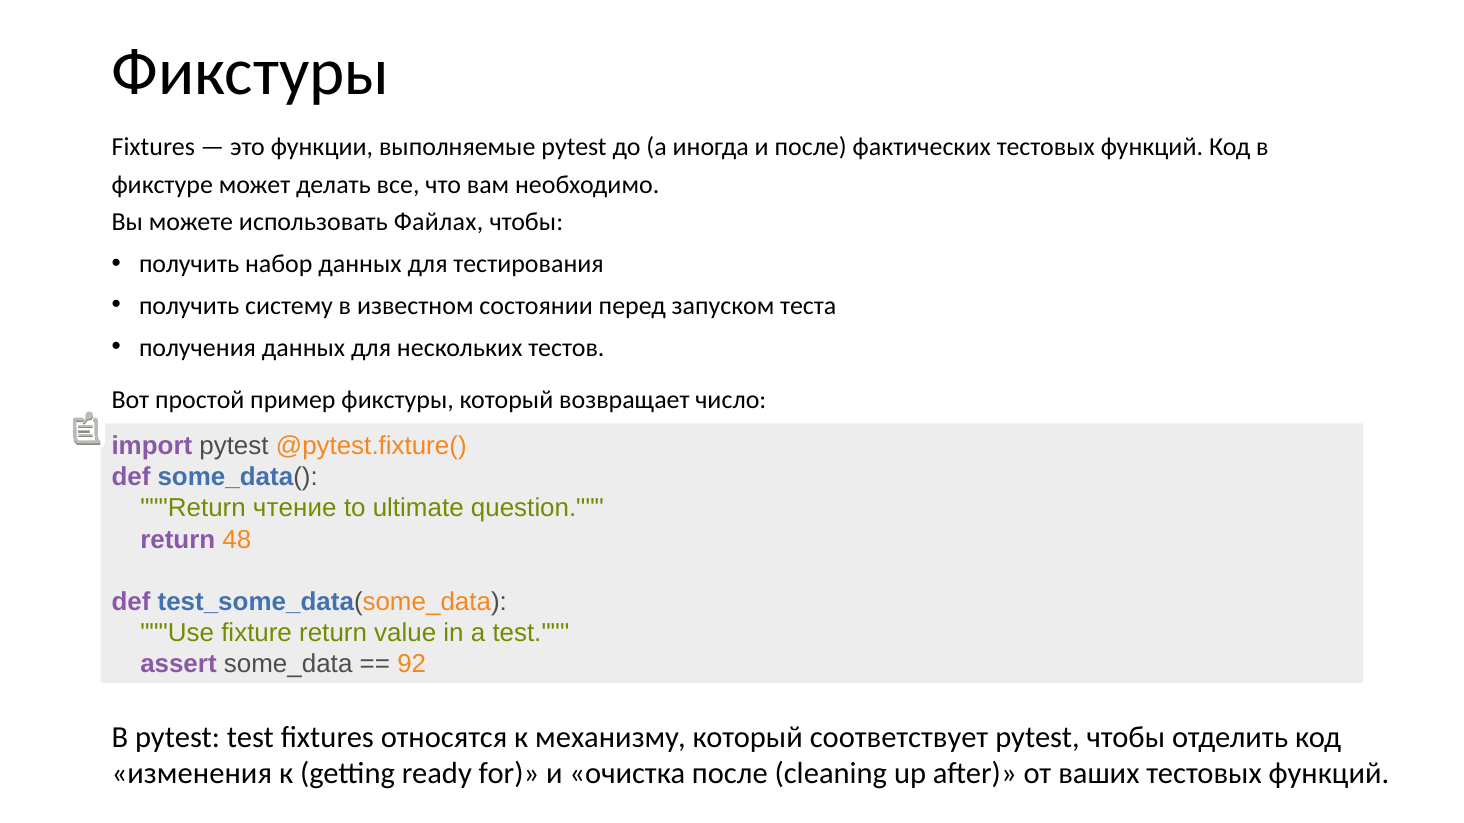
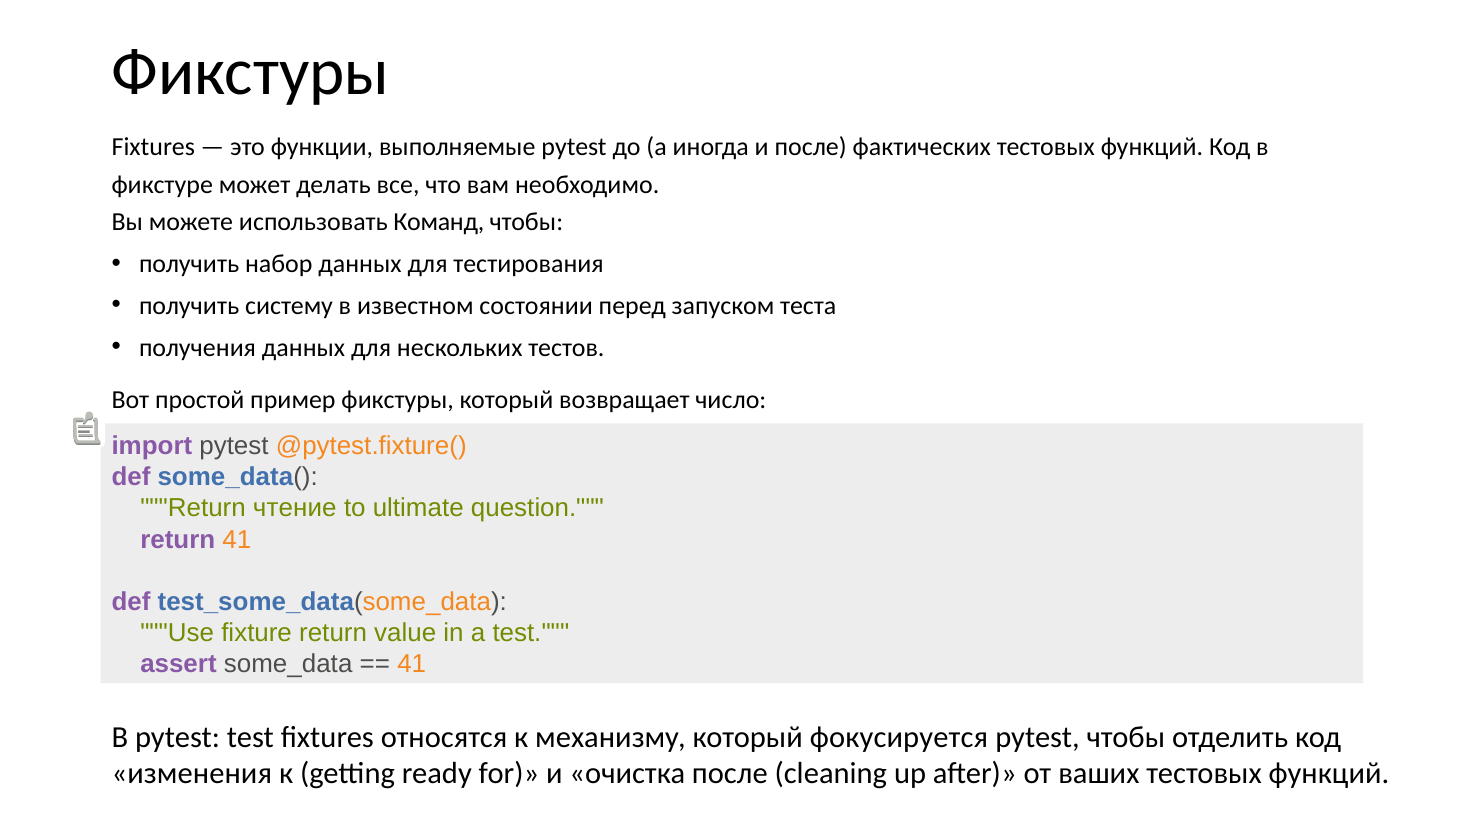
Файлах: Файлах -> Команд (439, 222)
return 48: 48 -> 41 (237, 540)
92: 92 -> 41 (412, 664)
соответствует: соответствует -> фокусируется (899, 737)
